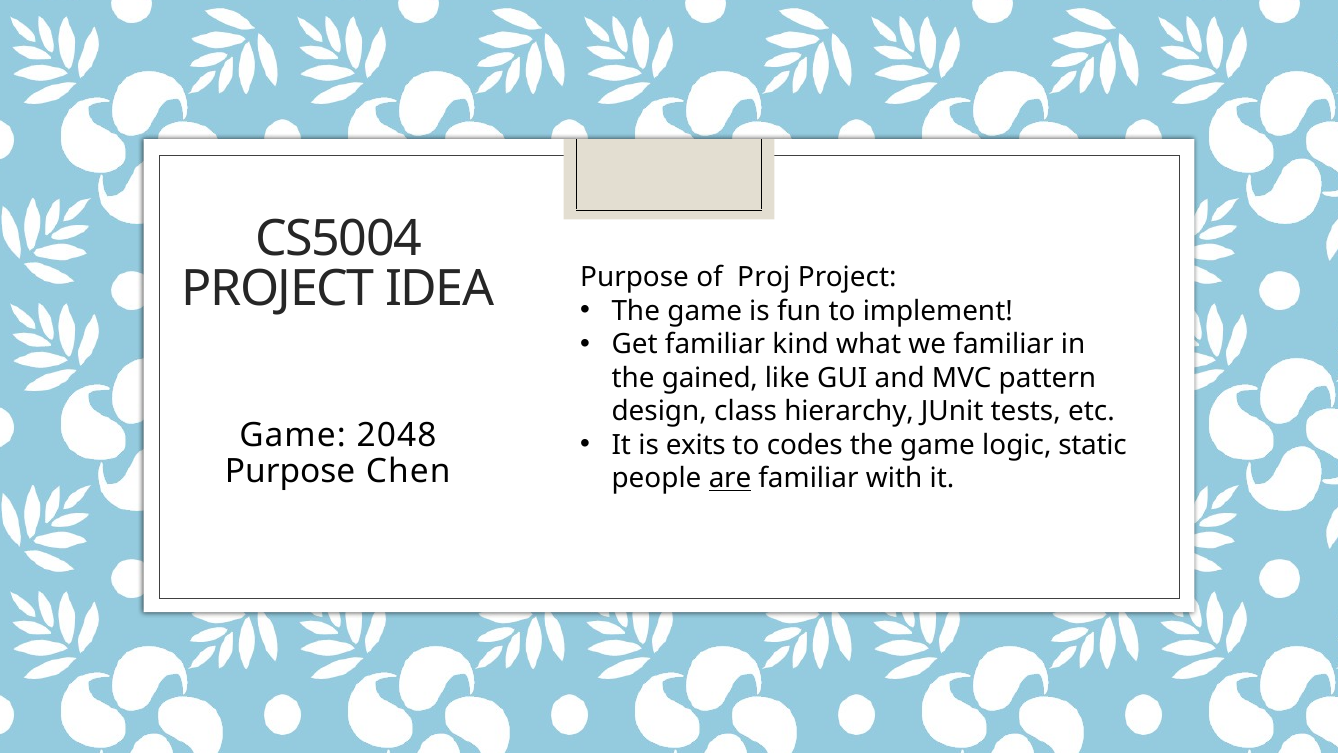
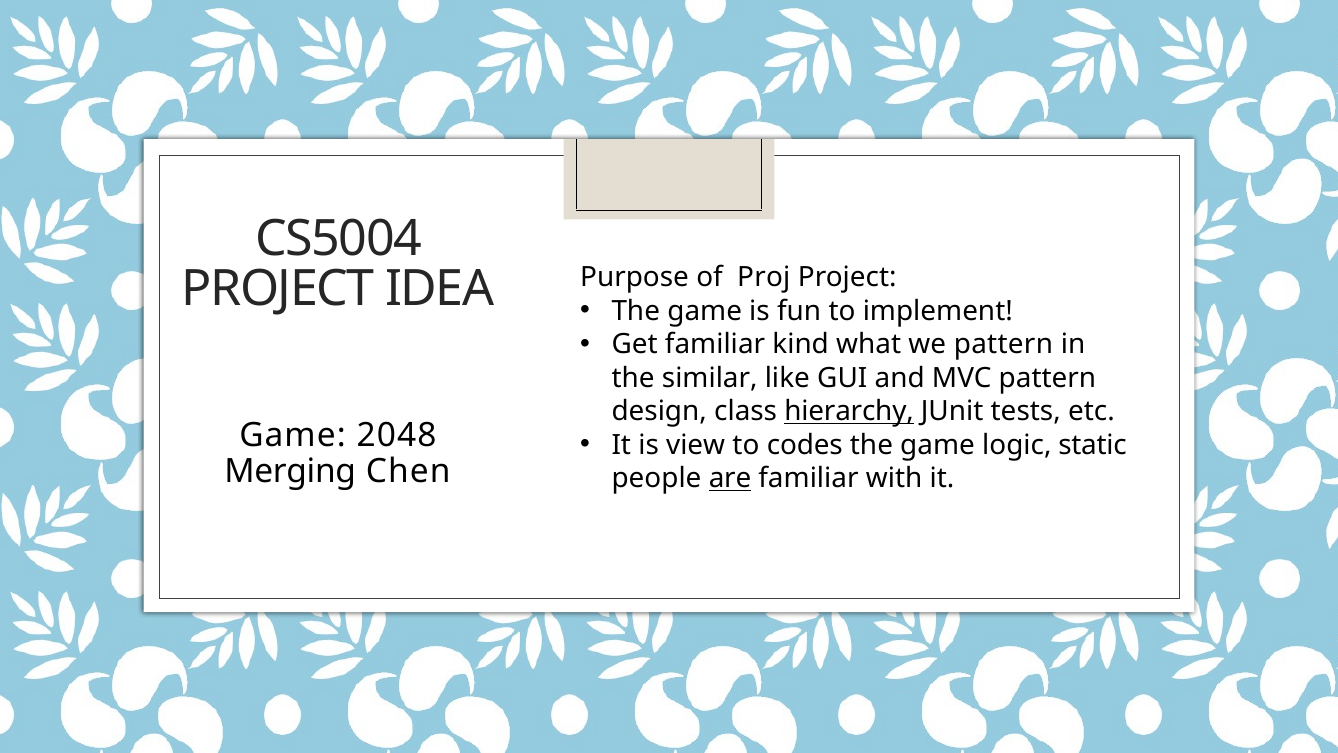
we familiar: familiar -> pattern (1003, 344)
gained: gained -> similar (710, 378)
hierarchy underline: none -> present (849, 411)
exits: exits -> view (696, 445)
Purpose: Purpose -> Merging (290, 471)
